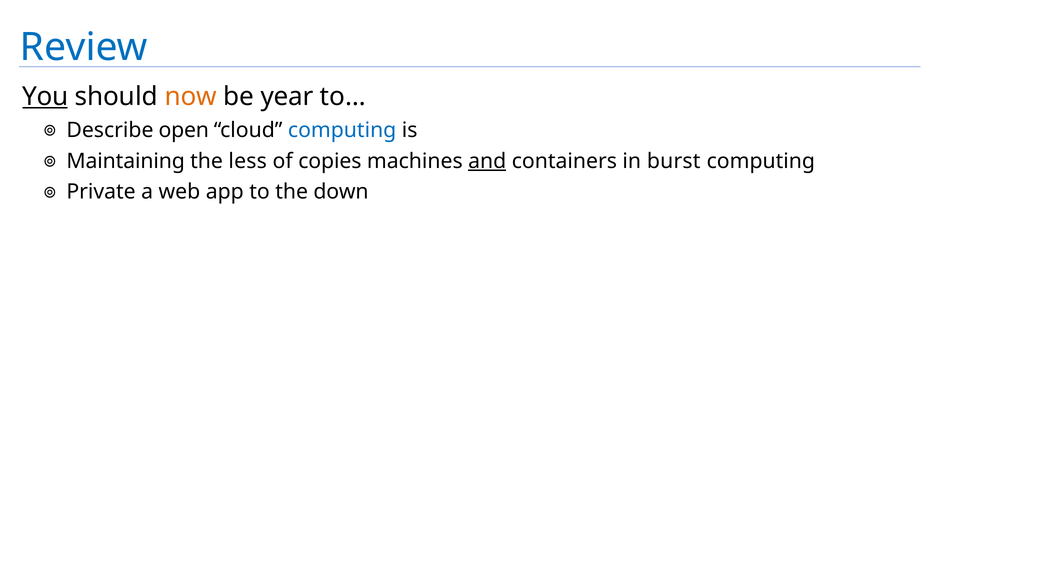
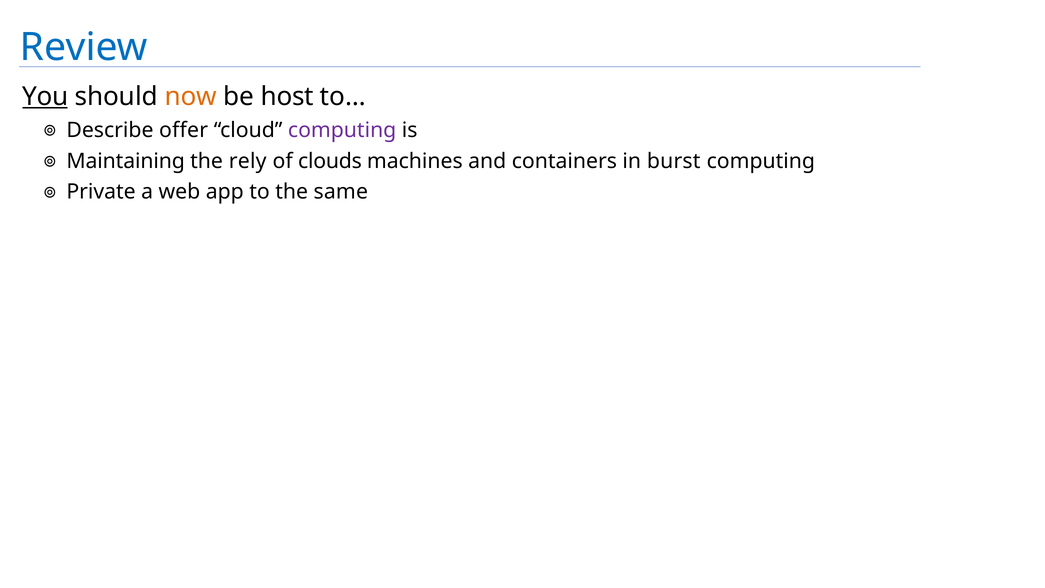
year: year -> host (287, 97)
open: open -> offer (184, 130)
computing colour: blue -> purple (342, 130)
less: less -> rely (248, 161)
copies: copies -> clouds (330, 161)
and underline: present -> none (487, 161)
down: down -> same (341, 192)
